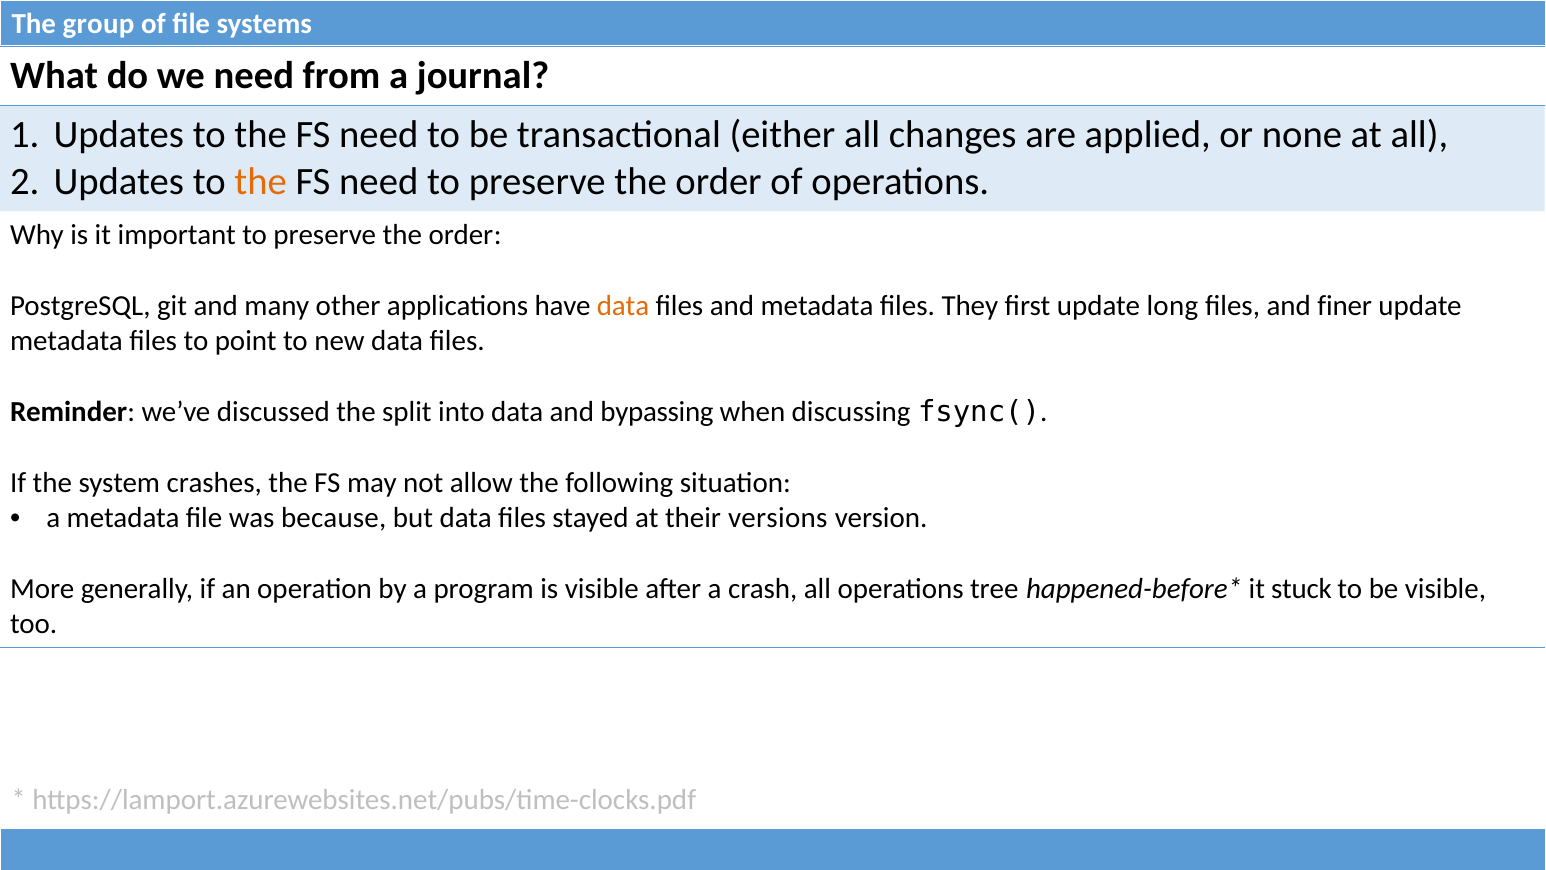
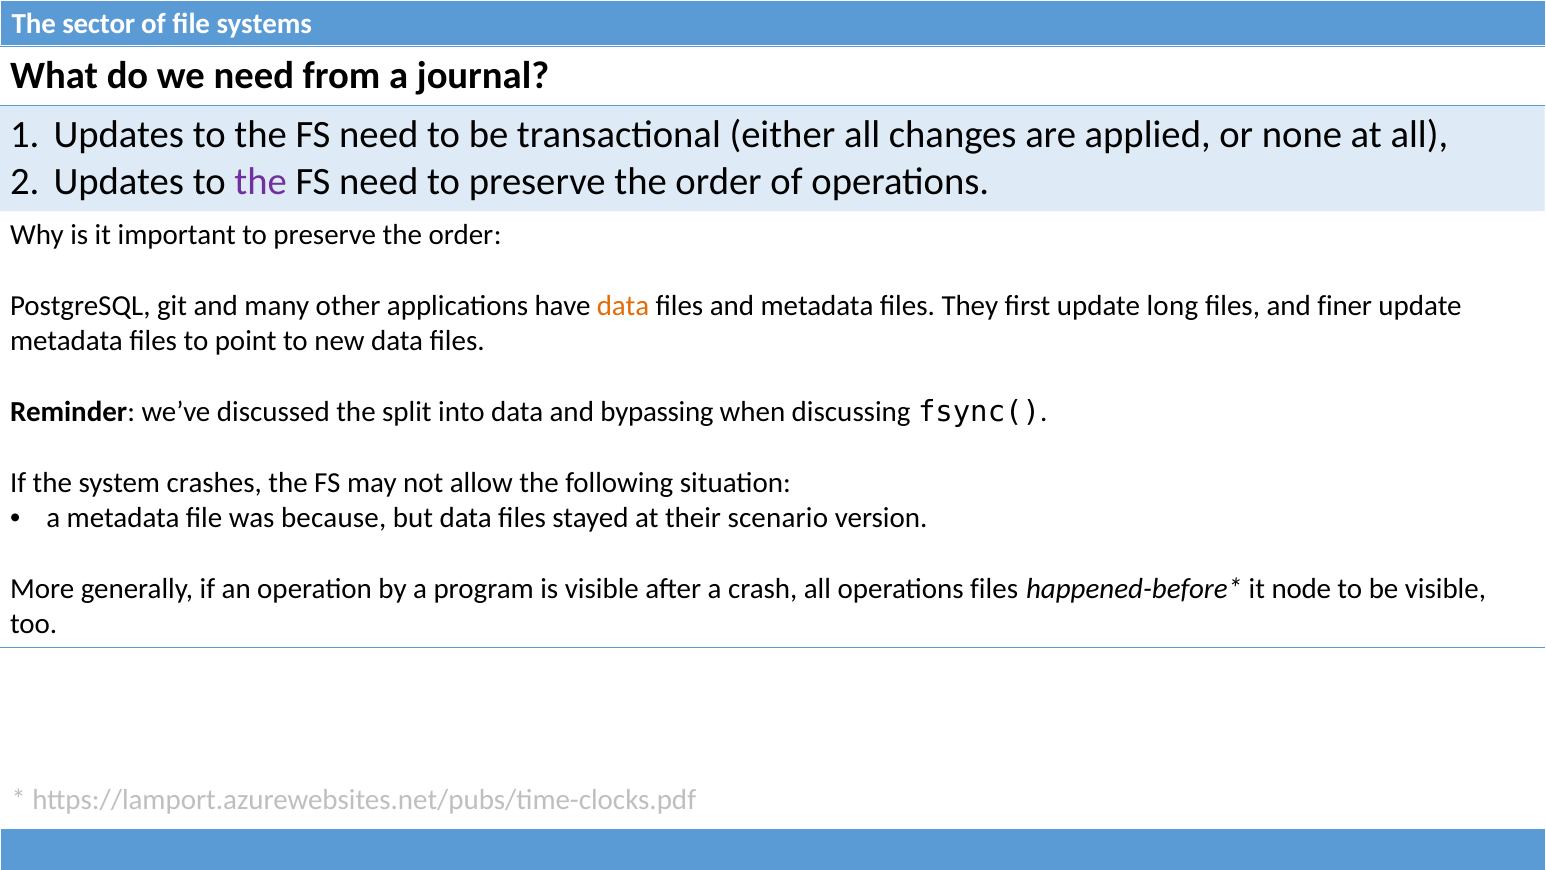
group: group -> sector (99, 24)
the colour: orange -> purple (261, 182)
versions: versions -> scenario (778, 518)
operations tree: tree -> files (994, 589)
stuck: stuck -> node (1301, 589)
